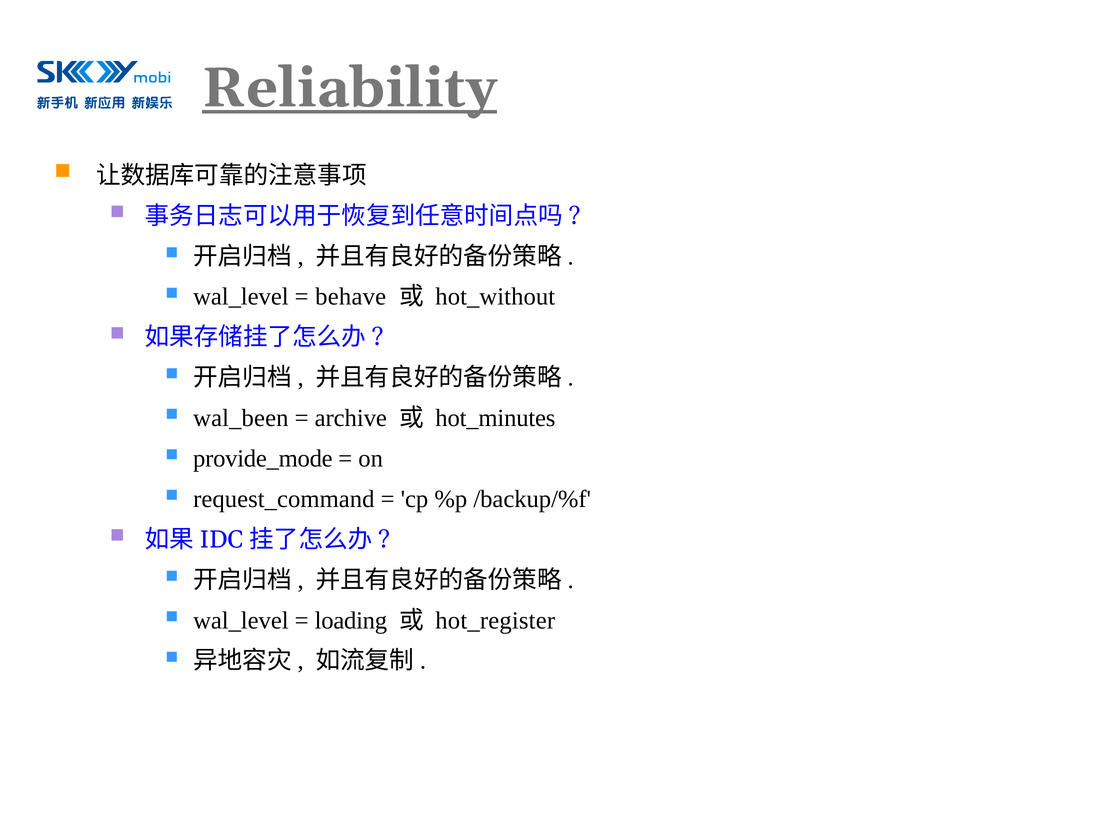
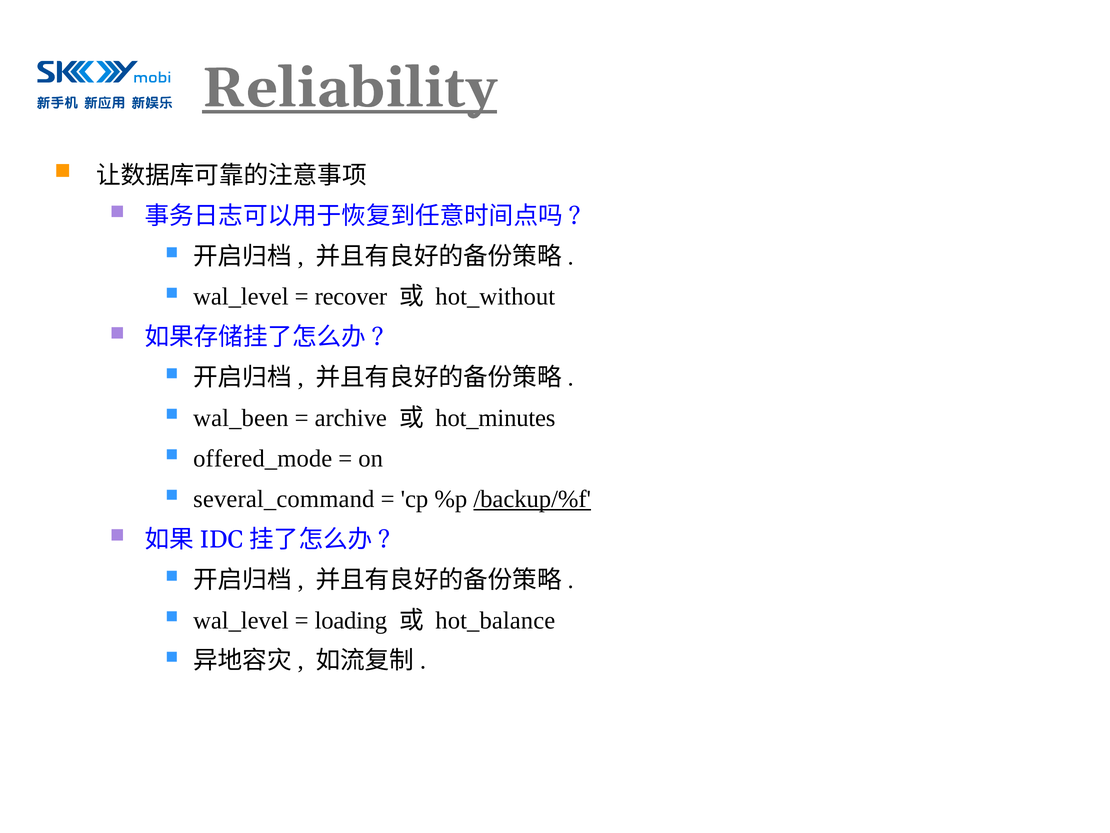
behave: behave -> recover (351, 297)
provide_mode: provide_mode -> offered_mode (263, 458)
request_command: request_command -> several_command (284, 499)
/backup/%f underline: none -> present (532, 499)
hot_register: hot_register -> hot_balance (495, 620)
